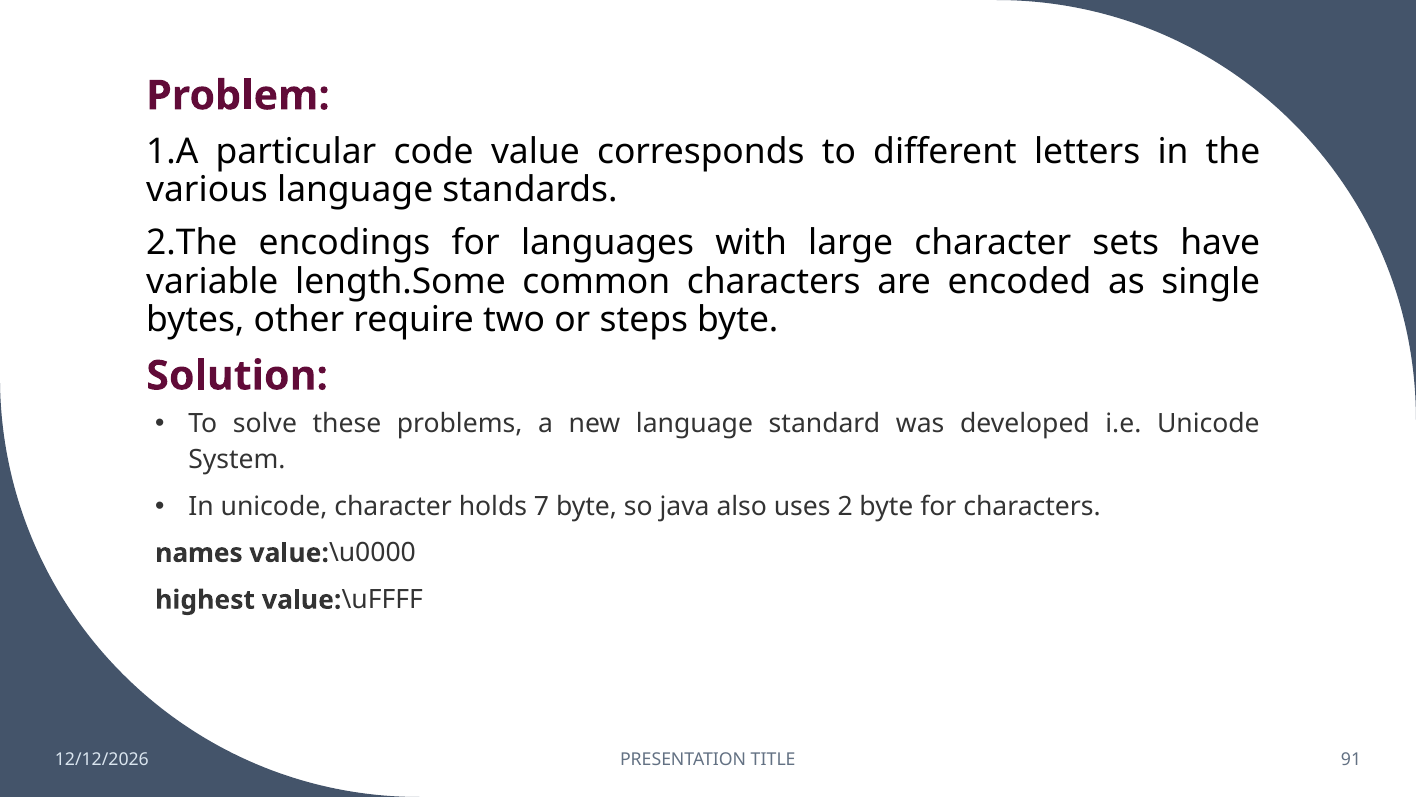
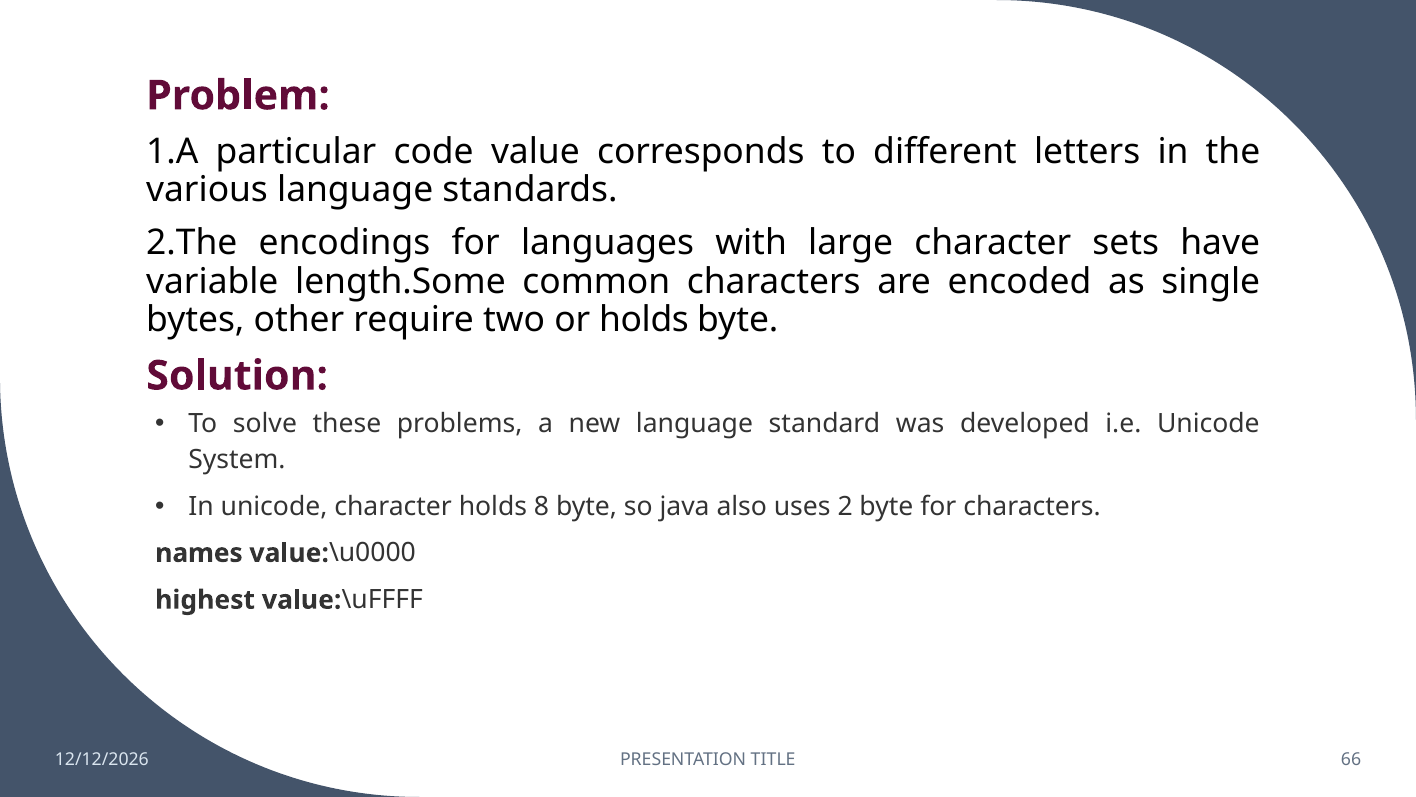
or steps: steps -> holds (644, 319)
7: 7 -> 8 (542, 506)
91: 91 -> 66 (1351, 759)
